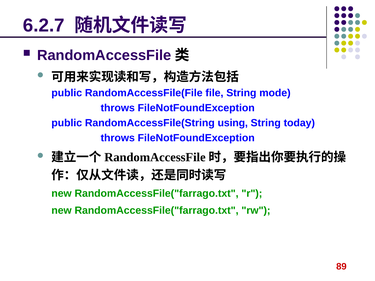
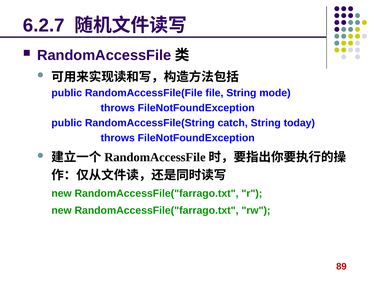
using: using -> catch (233, 123)
